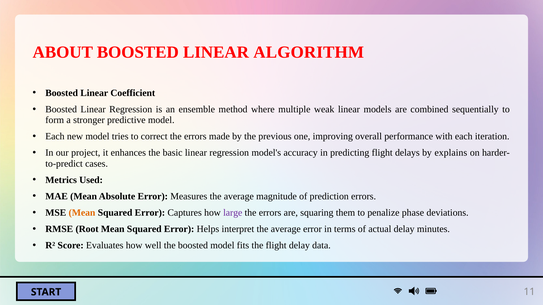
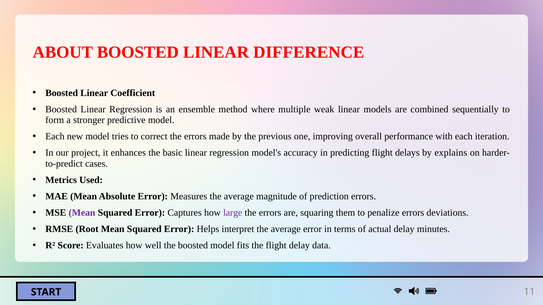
ALGORITHM: ALGORITHM -> DIFFERENCE (309, 52)
Mean colour: orange -> purple (82, 213)
penalize phase: phase -> errors (413, 213)
